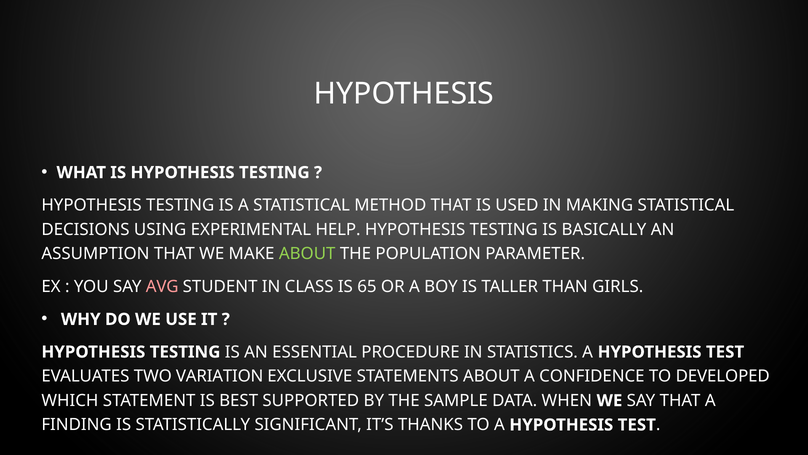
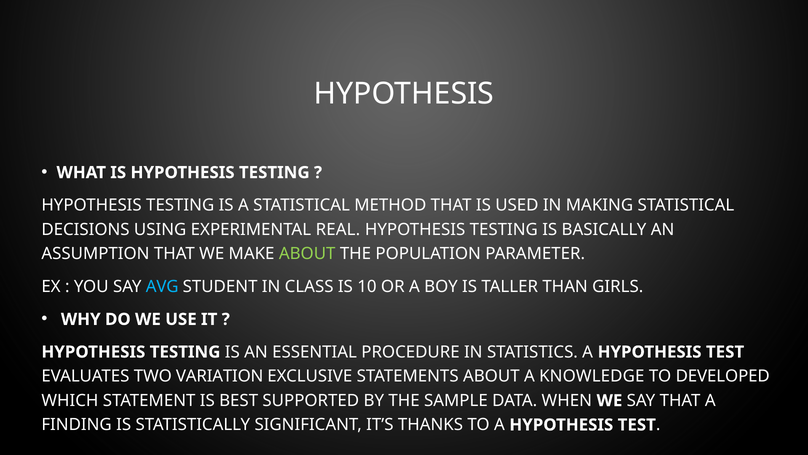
HELP: HELP -> REAL (338, 229)
AVG colour: pink -> light blue (162, 286)
65: 65 -> 10 (367, 286)
CONFIDENCE: CONFIDENCE -> KNOWLEDGE (592, 376)
